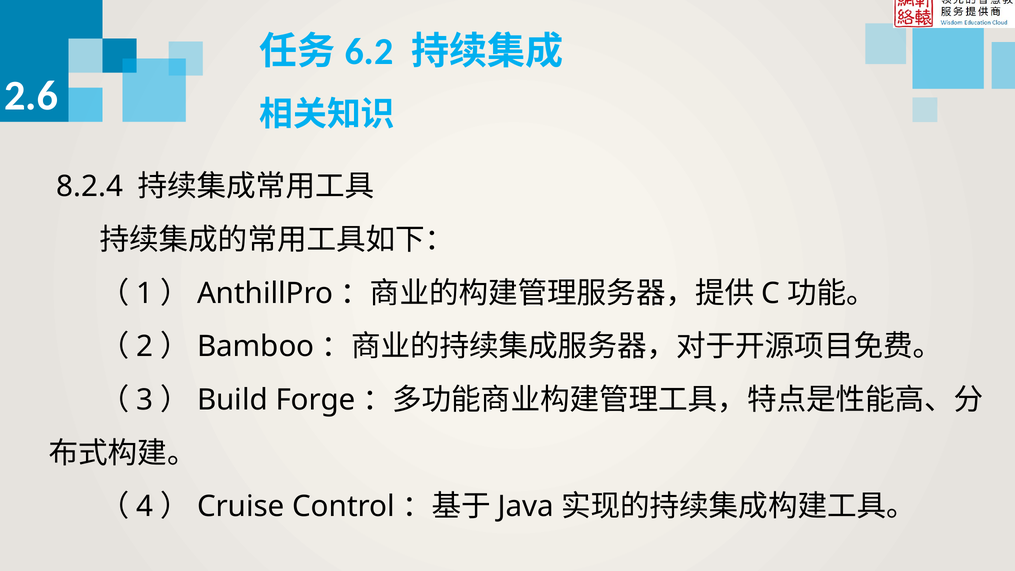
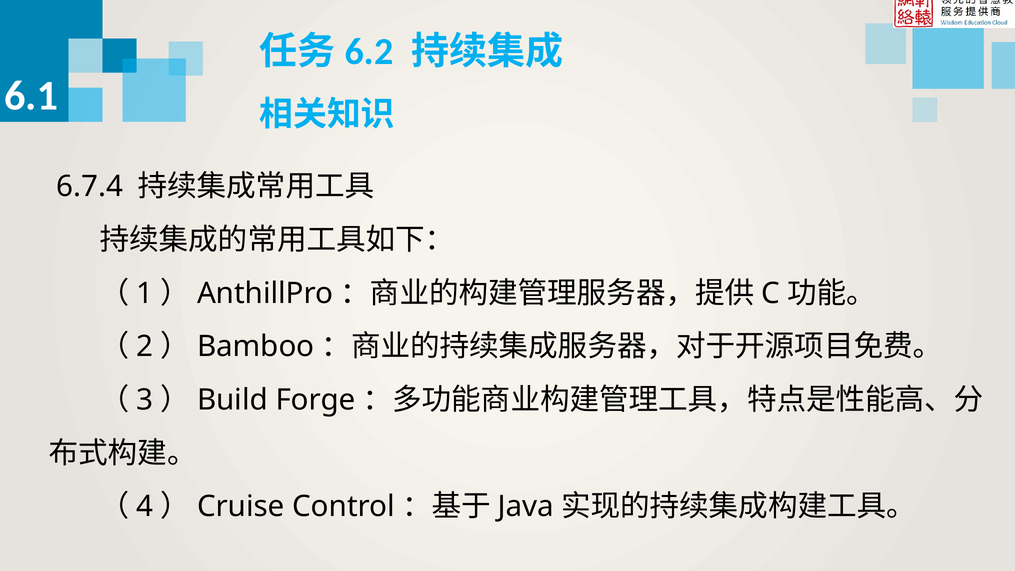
2.6: 2.6 -> 6.1 (31, 96)
8.2.4: 8.2.4 -> 6.7.4 (90, 187)
